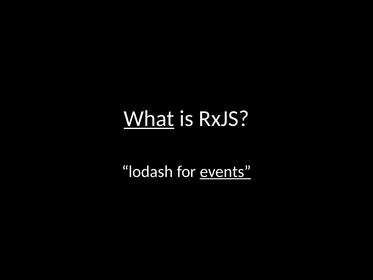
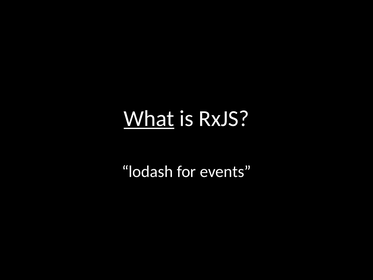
events underline: present -> none (225, 171)
